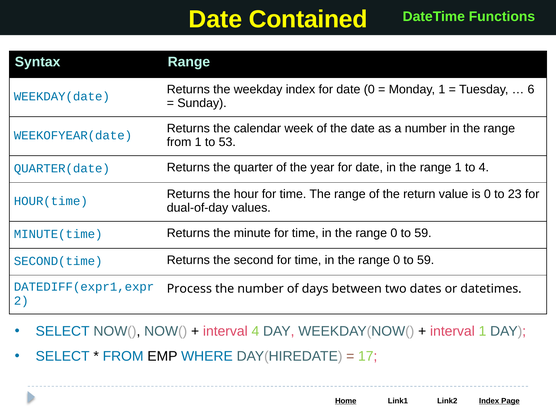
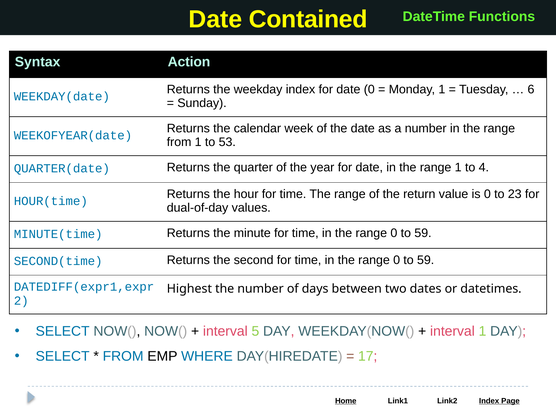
Syntax Range: Range -> Action (189, 62)
Process: Process -> Highest (189, 289)
interval 4: 4 -> 5 (255, 331)
